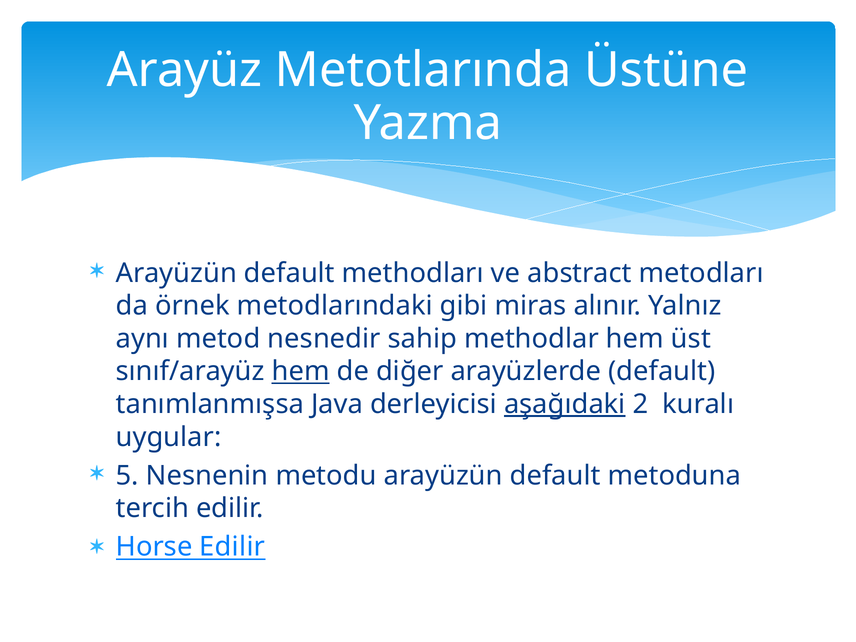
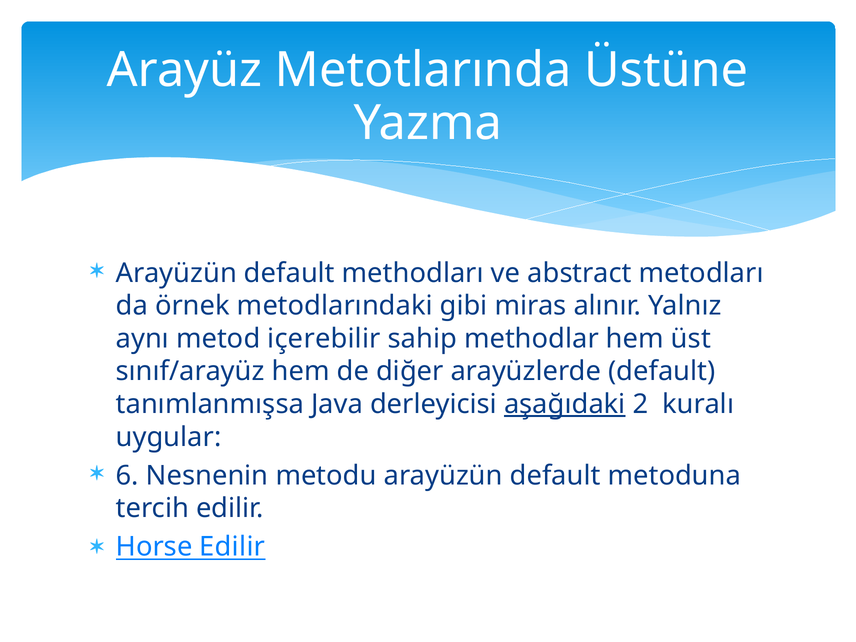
nesnedir: nesnedir -> içerebilir (324, 339)
hem underline: present -> none (301, 371)
5: 5 -> 6 (127, 475)
